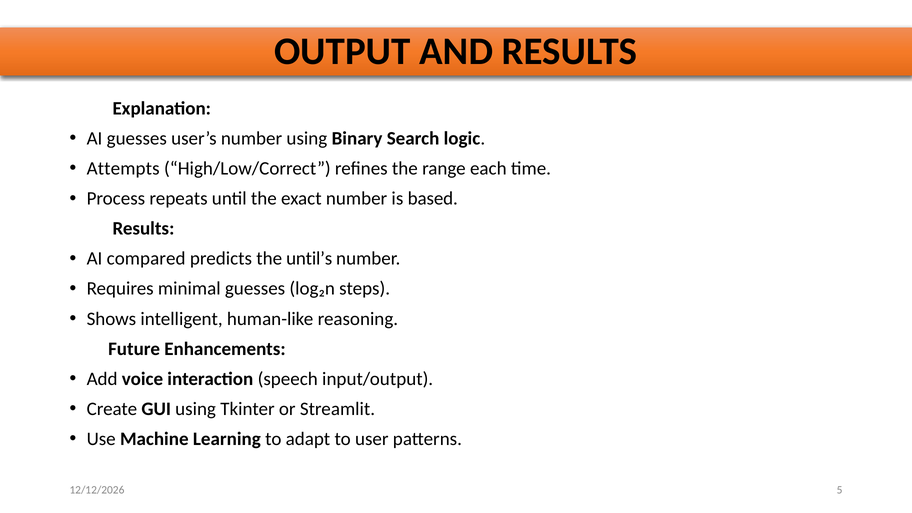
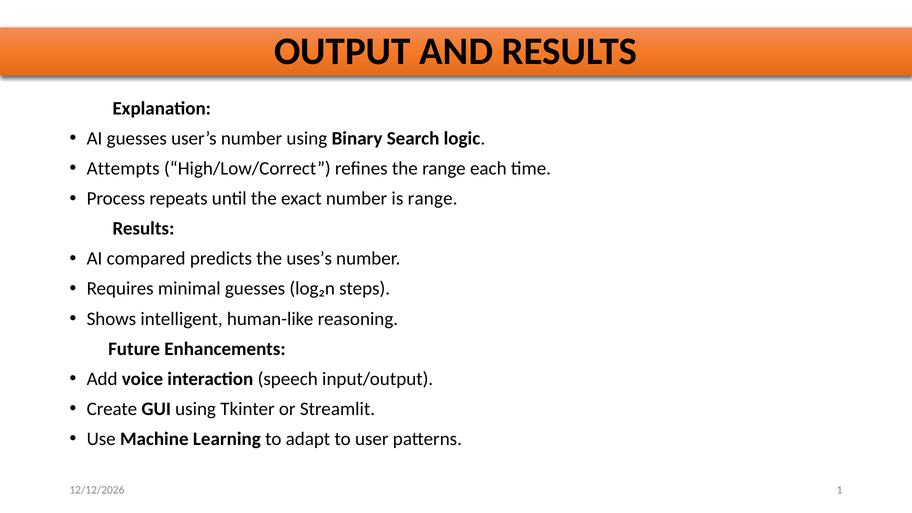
is based: based -> range (433, 199)
until’s: until’s -> uses’s (309, 259)
5: 5 -> 1 (840, 490)
